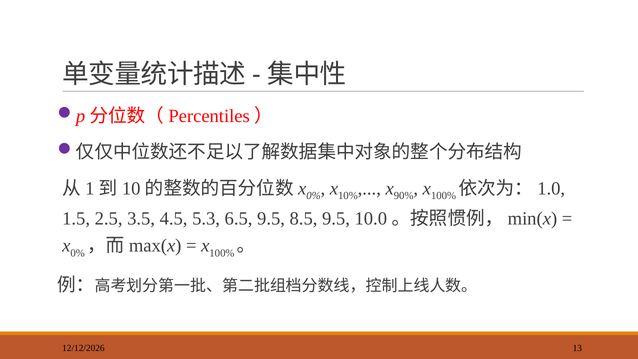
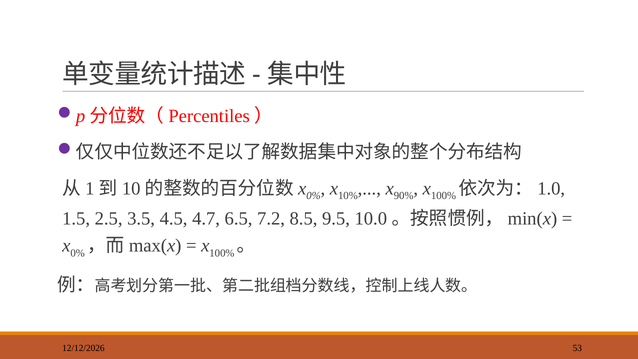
5.3: 5.3 -> 4.7 (206, 218)
6.5 9.5: 9.5 -> 7.2 (271, 218)
13: 13 -> 53 (577, 348)
